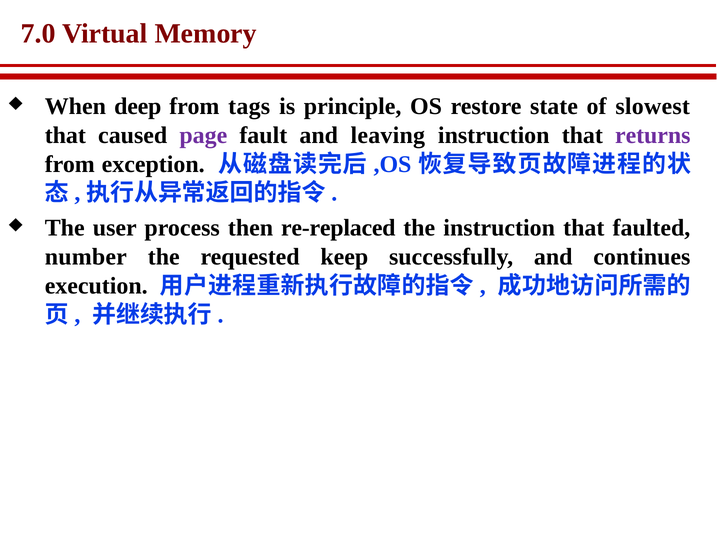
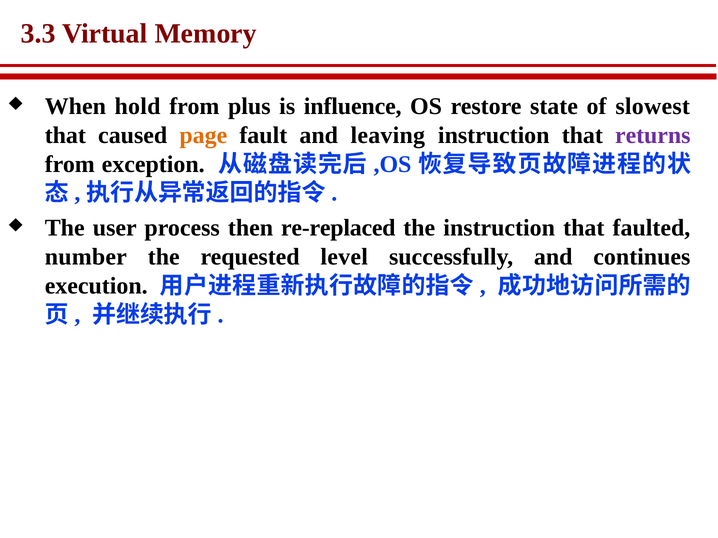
7.0: 7.0 -> 3.3 (38, 34)
deep: deep -> hold (138, 107)
tags: tags -> plus (249, 107)
principle: principle -> influence (353, 107)
page colour: purple -> orange (203, 135)
keep: keep -> level (344, 257)
